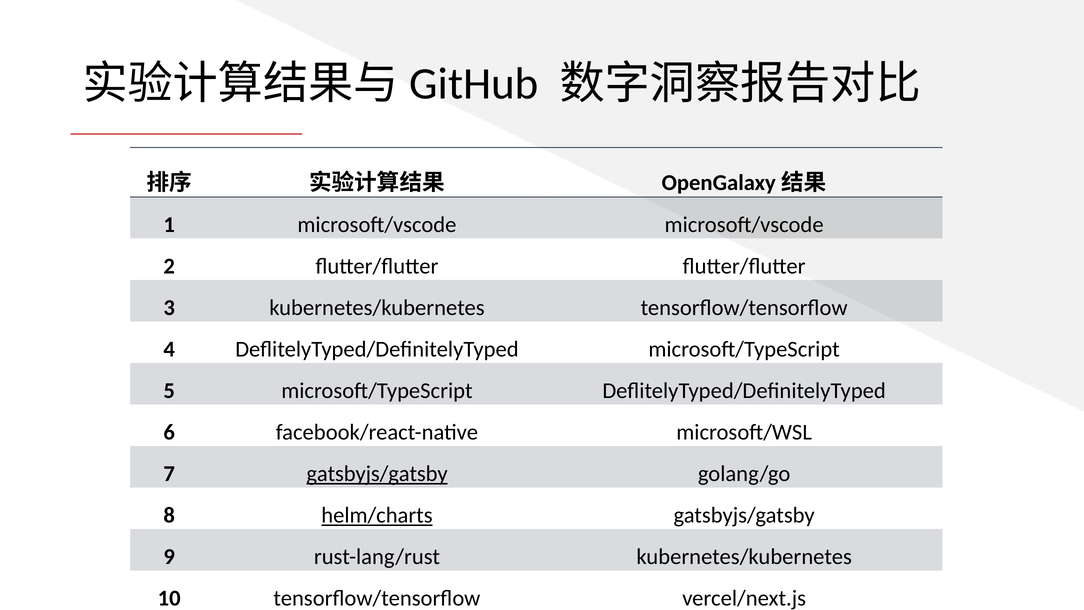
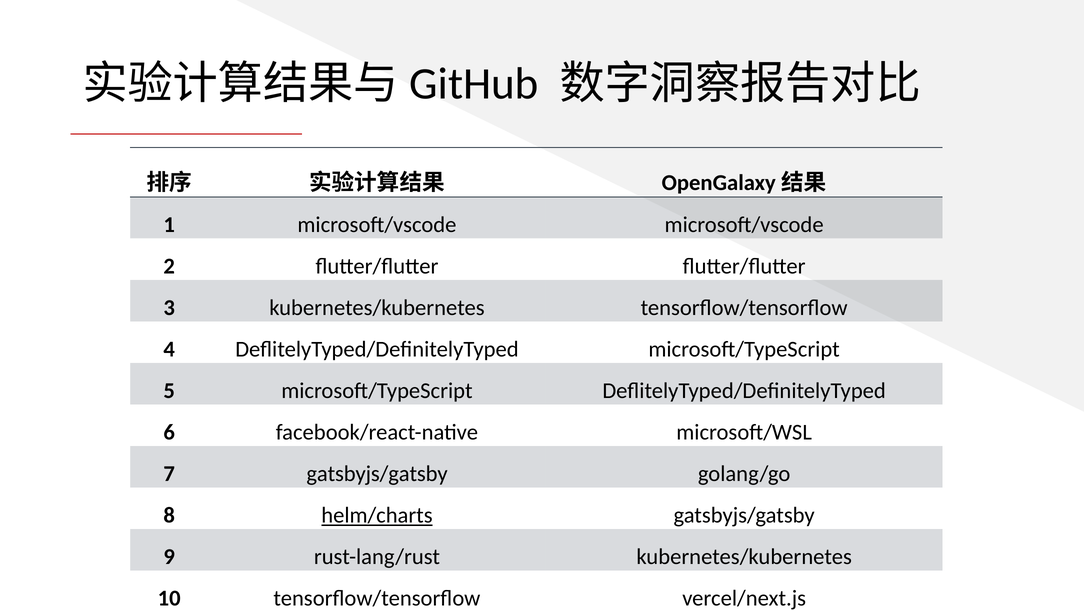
gatsbyjs/gatsby underline: present -> none (377, 474)
